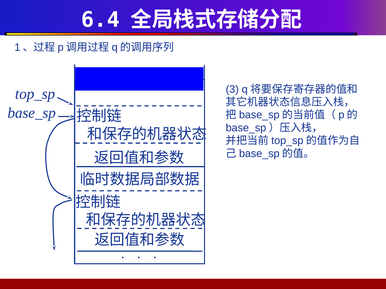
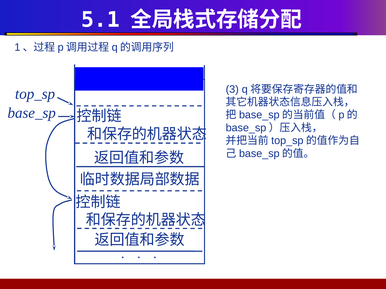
6.4: 6.4 -> 5.1 (100, 20)
